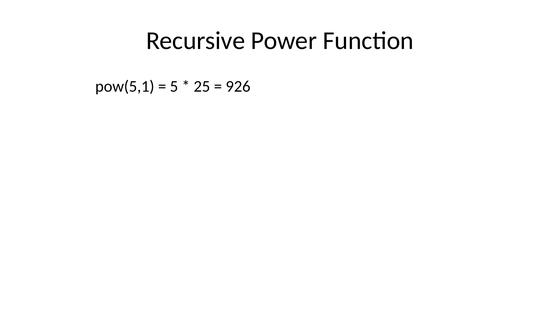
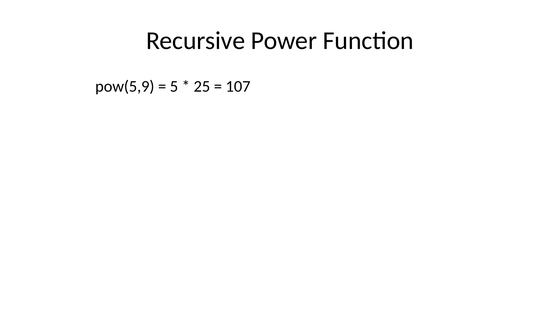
pow(5,1: pow(5,1 -> pow(5,9 (125, 87)
926: 926 -> 107 (238, 87)
